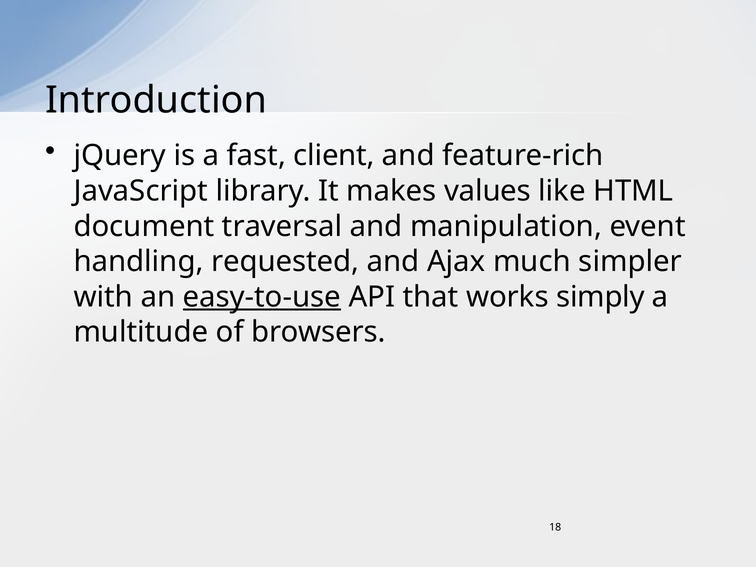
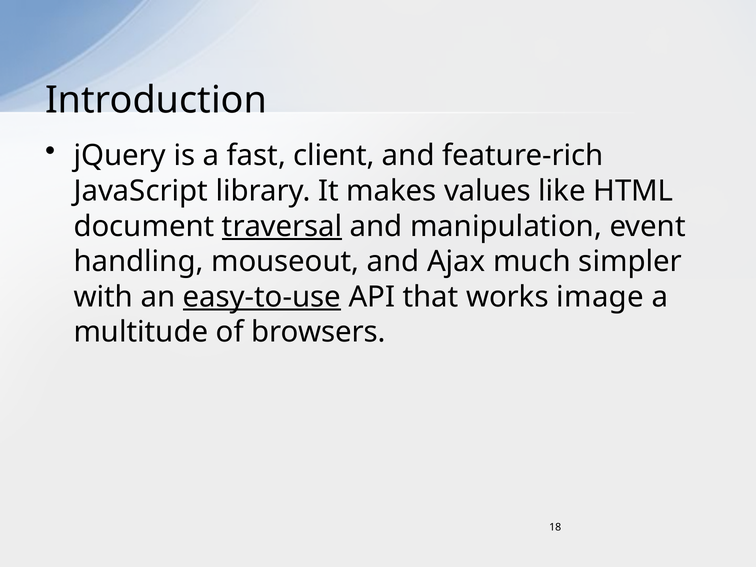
traversal underline: none -> present (282, 226)
requested: requested -> mouseout (285, 262)
simply: simply -> image (600, 297)
